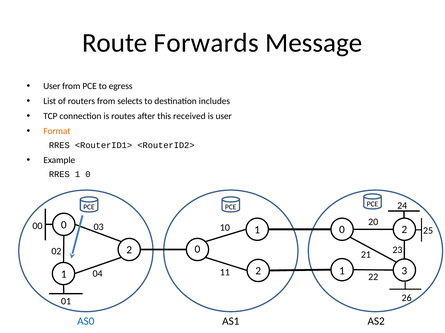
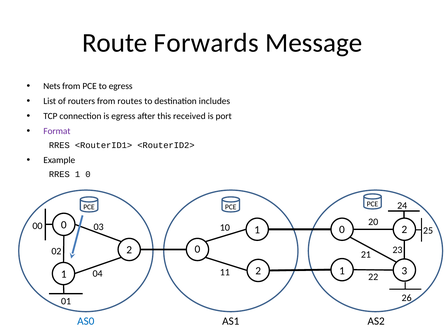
User: User -> Nets (52, 86)
selects: selects -> routes (130, 101)
is routes: routes -> egress (123, 116)
is user: user -> port (224, 116)
Format colour: orange -> purple (57, 132)
